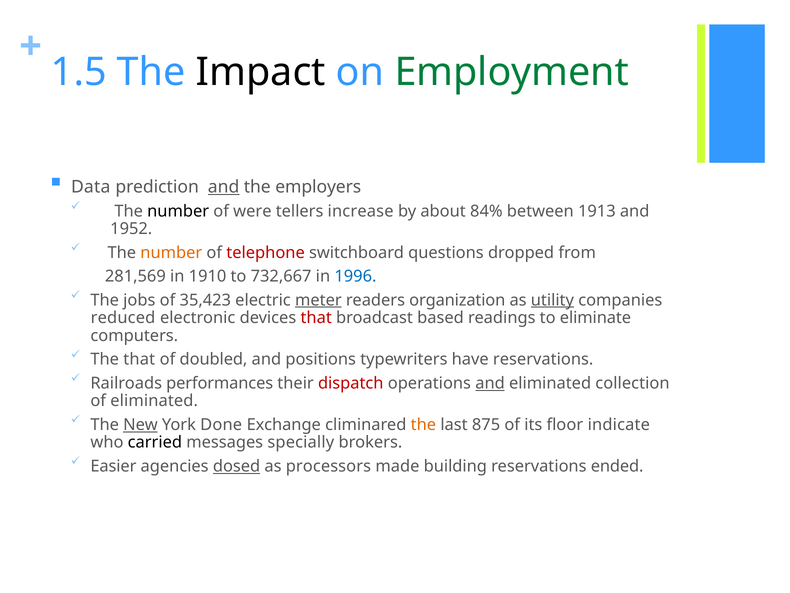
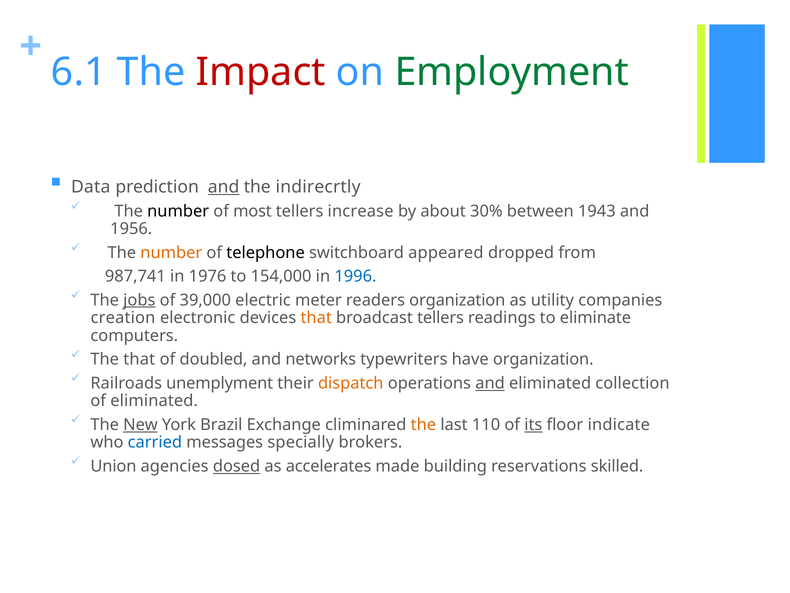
1.5: 1.5 -> 6.1 (79, 72)
Impact colour: black -> red (261, 72)
employers: employers -> indirecrtly (318, 187)
were: were -> most (252, 211)
84%: 84% -> 30% (486, 211)
1913: 1913 -> 1943 (597, 211)
1952: 1952 -> 1956 (131, 229)
telephone colour: red -> black (266, 252)
questions: questions -> appeared (446, 252)
281,569: 281,569 -> 987,741 (135, 276)
1910: 1910 -> 1976 (208, 276)
732,667: 732,667 -> 154,000 (281, 276)
jobs underline: none -> present (139, 300)
35,423: 35,423 -> 39,000 (205, 300)
meter underline: present -> none (318, 300)
utility underline: present -> none (552, 300)
reduced: reduced -> creation (123, 318)
that colour: red -> orange (316, 318)
broadcast based: based -> tellers (441, 318)
positions: positions -> networks (321, 359)
have reservations: reservations -> organization (543, 359)
performances: performances -> unemplyment (220, 383)
dispatch colour: red -> orange (351, 383)
Done: Done -> Brazil (221, 424)
875: 875 -> 110 (486, 424)
its underline: none -> present (533, 424)
carried colour: black -> blue (155, 442)
Easier: Easier -> Union (113, 466)
processors: processors -> accelerates (329, 466)
ended: ended -> skilled (617, 466)
